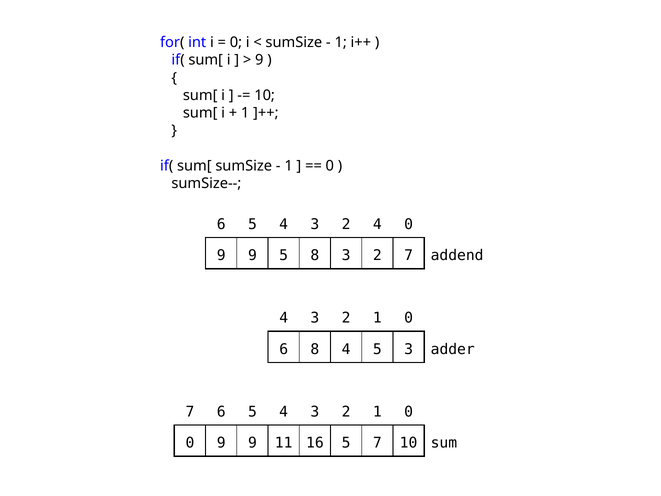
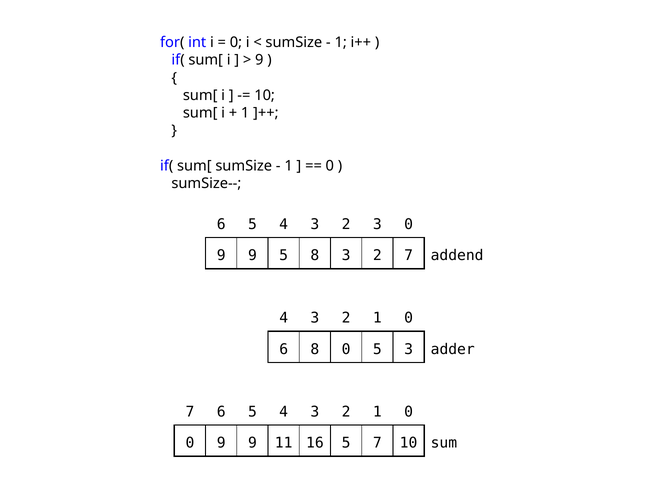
2 4: 4 -> 3 (377, 224)
8 4: 4 -> 0 (346, 349)
